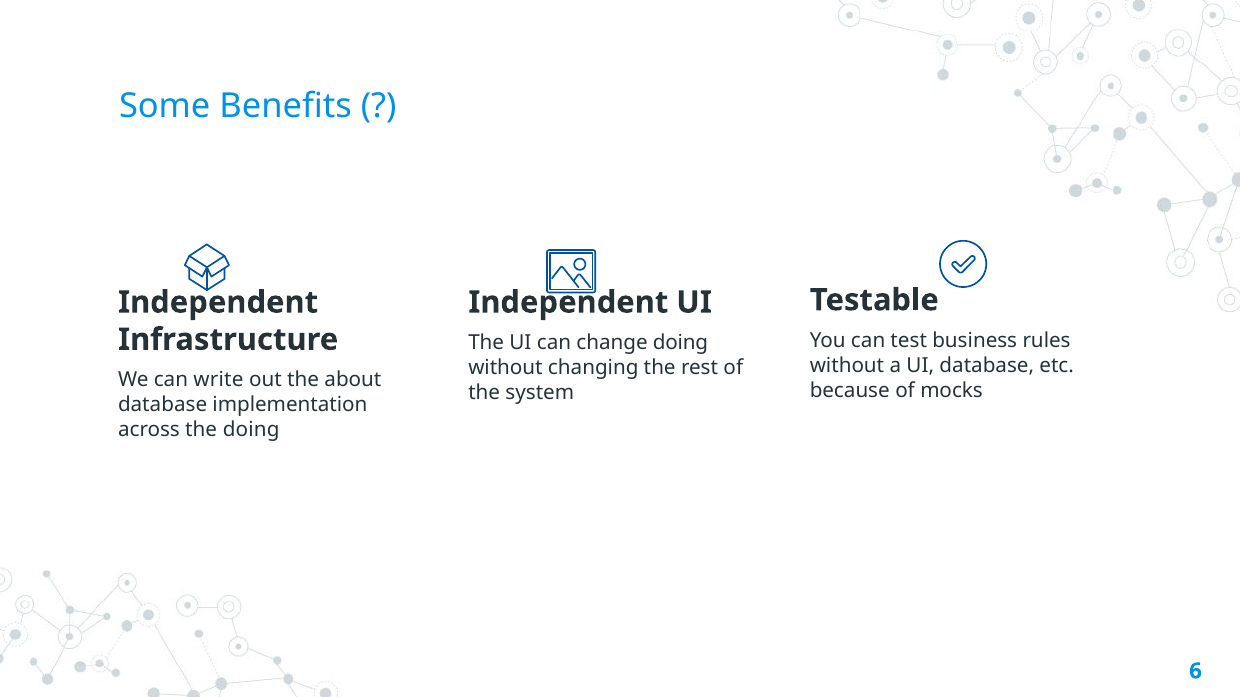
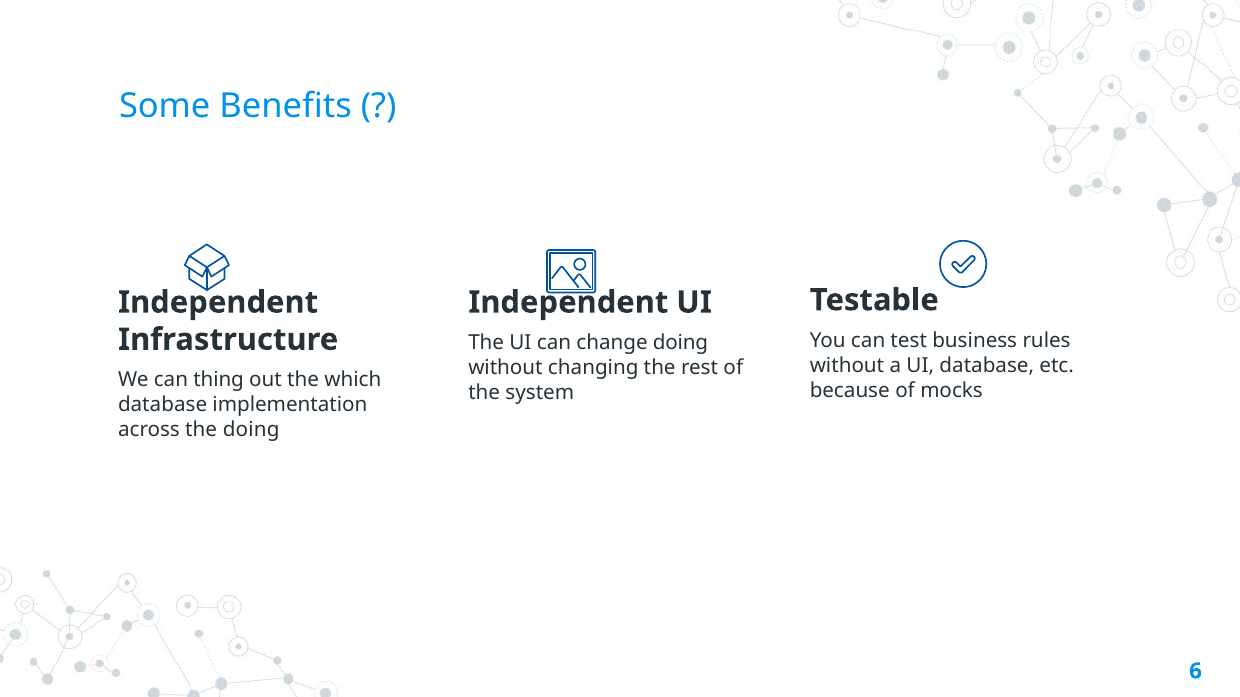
write: write -> thing (219, 380)
about: about -> which (353, 380)
